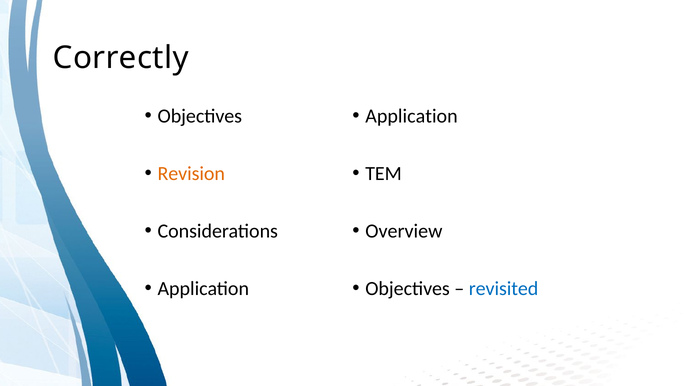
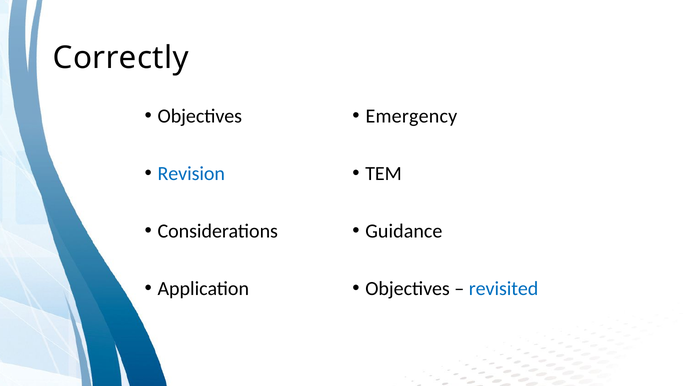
Application: Application -> Emergency (411, 116)
Revision colour: orange -> blue (191, 174)
Overview: Overview -> Guidance (404, 231)
